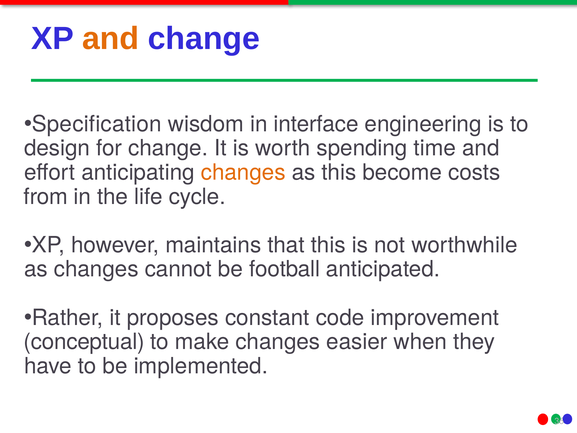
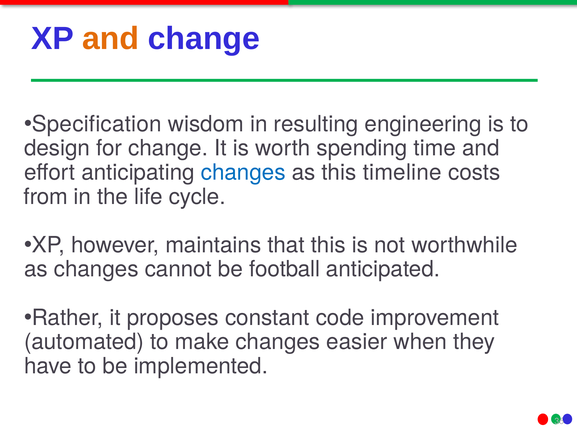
interface: interface -> resulting (316, 124)
changes colour: orange -> blue (243, 172)
become: become -> timeline (402, 172)
conceptual: conceptual -> automated (84, 342)
